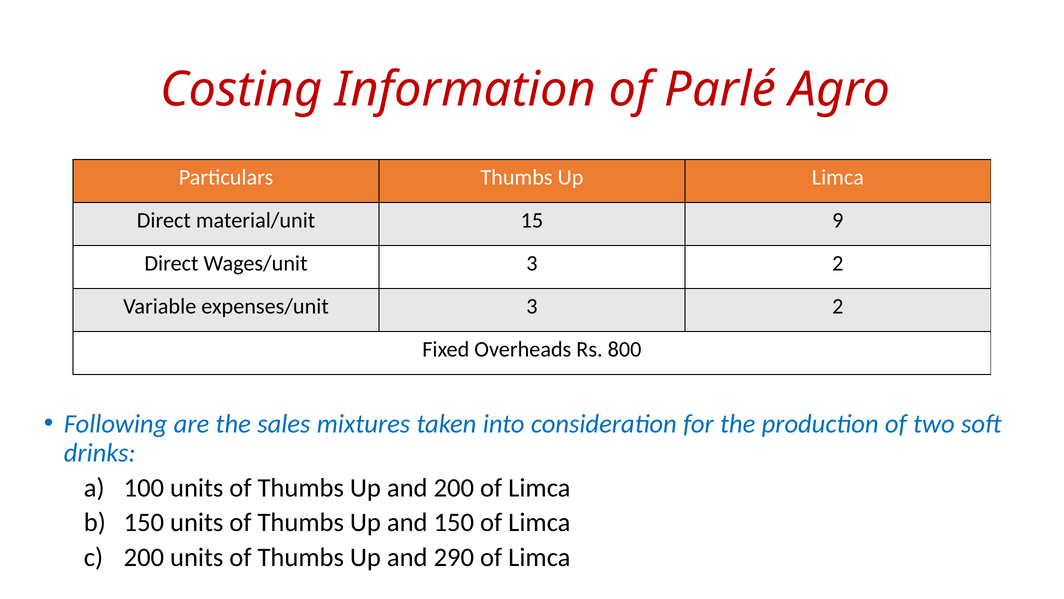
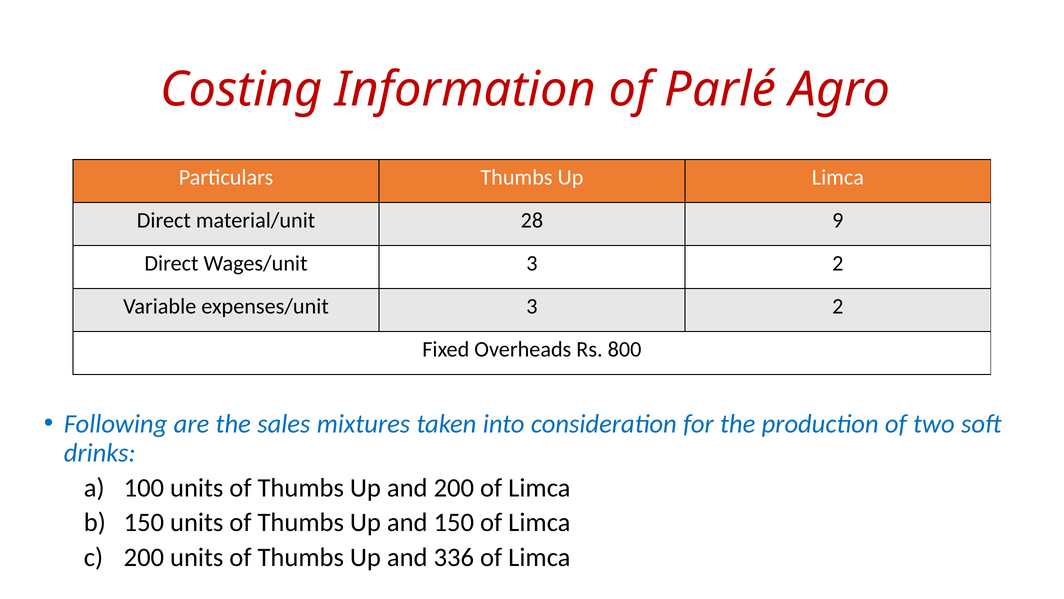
15: 15 -> 28 (532, 220)
290: 290 -> 336 (454, 557)
